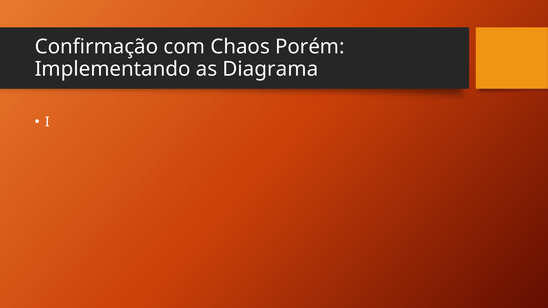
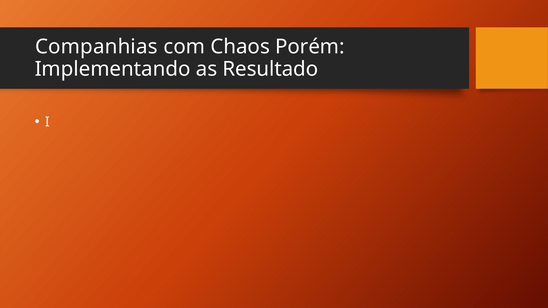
Confirmação: Confirmação -> Companhias (96, 47)
Diagrama: Diagrama -> Resultado (270, 69)
